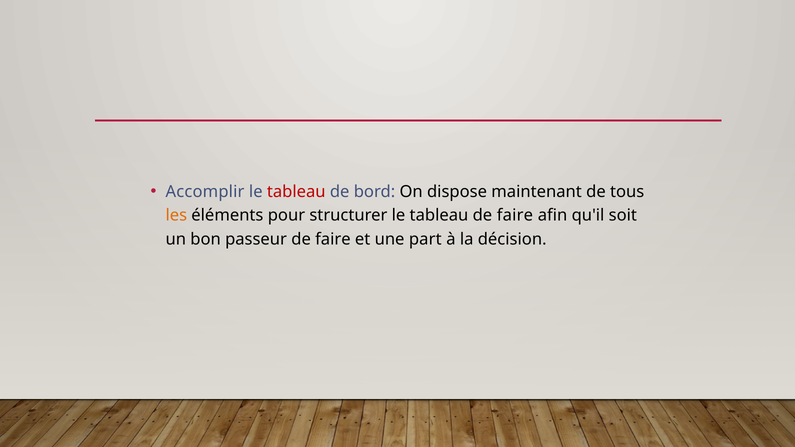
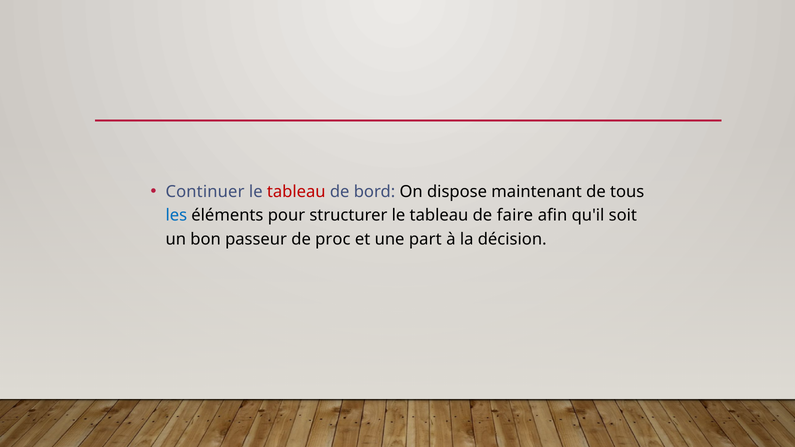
Accomplir: Accomplir -> Continuer (205, 192)
les colour: orange -> blue (176, 216)
passeur de faire: faire -> proc (333, 239)
